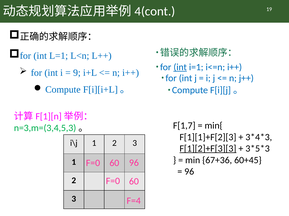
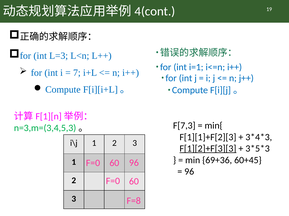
L=1: L=1 -> L=3 (59, 56)
int underline: present -> none (180, 67)
9: 9 -> 7 (77, 73)
F[1,7: F[1,7 -> F[7,3 (184, 126)
67+36: 67+36 -> 69+36 (217, 161)
F=4: F=4 -> F=8 (134, 201)
